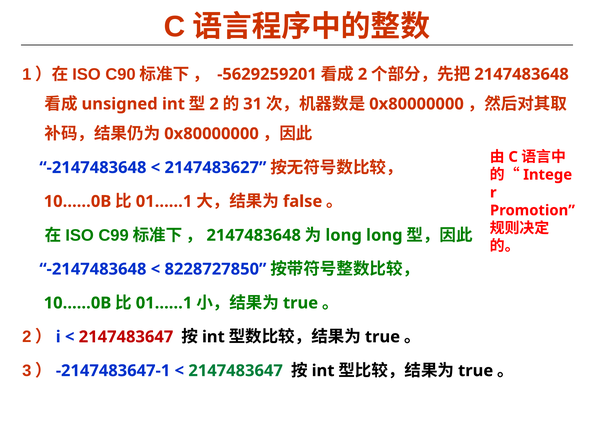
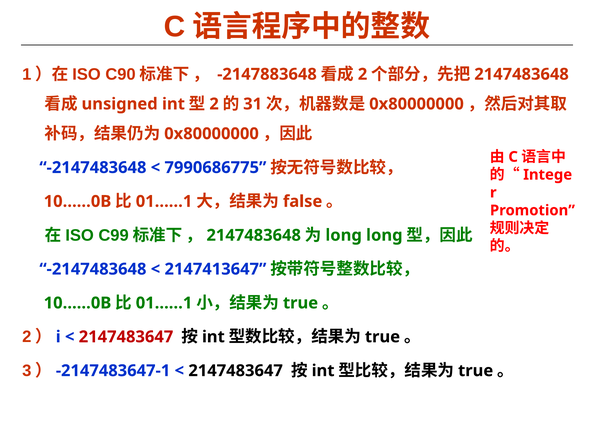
-5629259201: -5629259201 -> -2147883648 (267, 74)
2147483627: 2147483627 -> 7990686775 (215, 167)
8228727850: 8228727850 -> 2147413647 (215, 269)
2147483647 colour: green -> black (236, 370)
